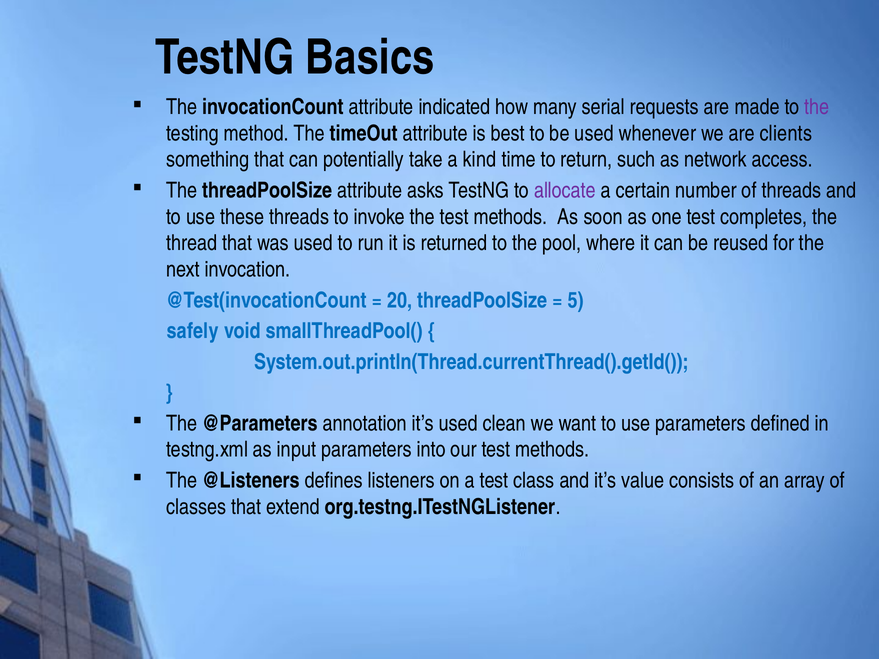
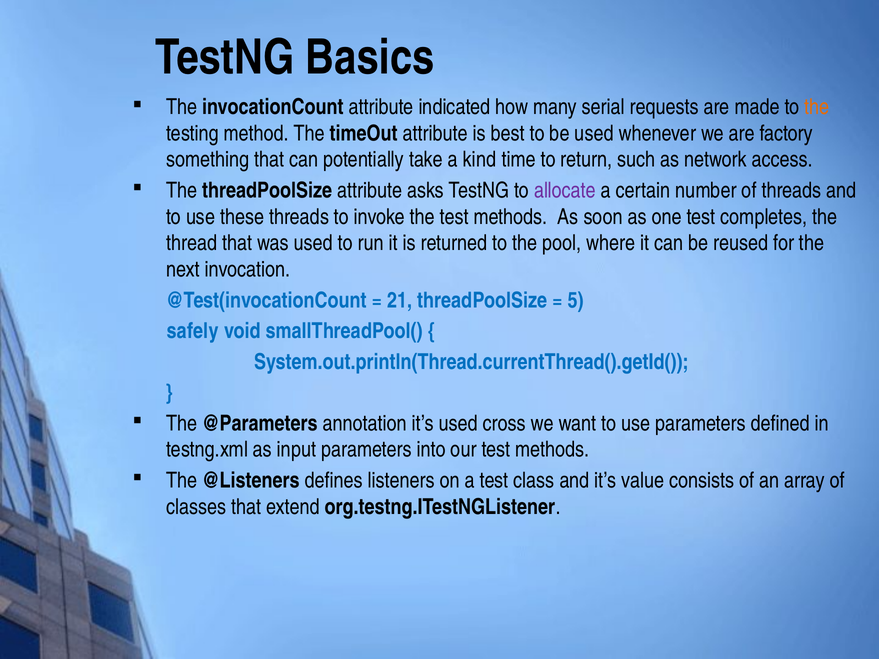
the colour: purple -> orange (817, 107)
clients: clients -> factory (786, 133)
20: 20 -> 21 (400, 300)
clean: clean -> cross (504, 423)
